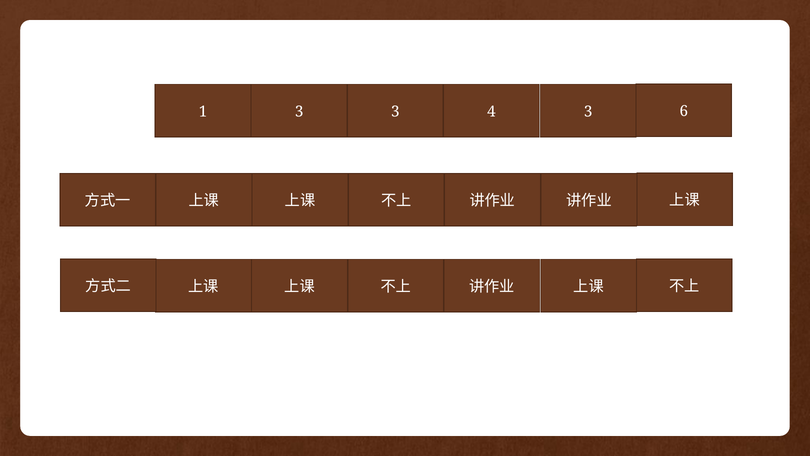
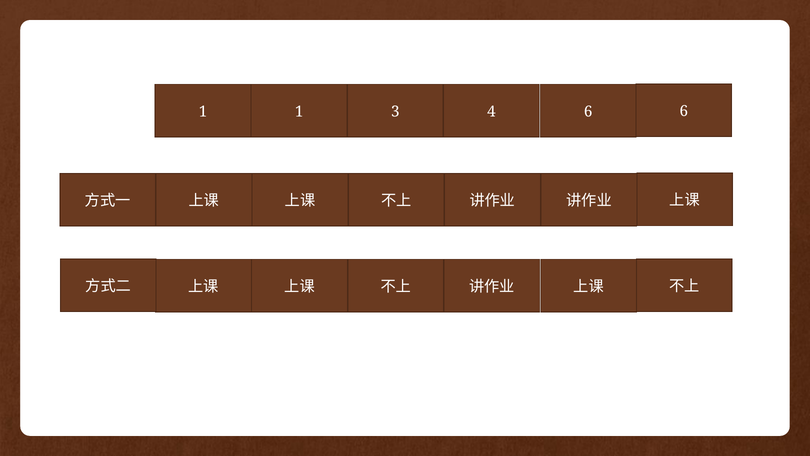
1 3: 3 -> 1 (299, 112)
4 3: 3 -> 6 (588, 112)
